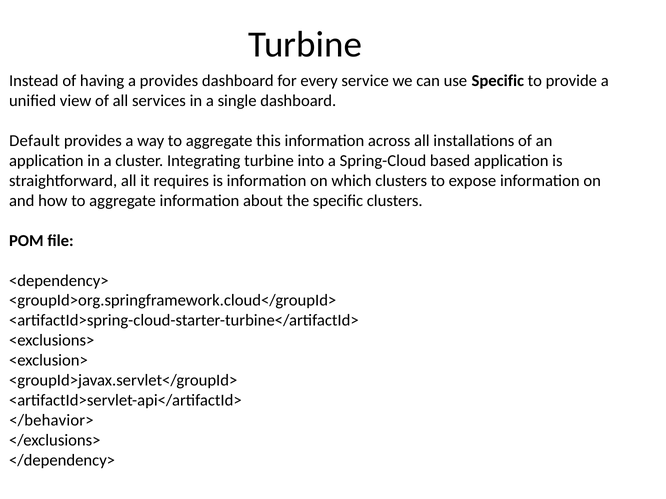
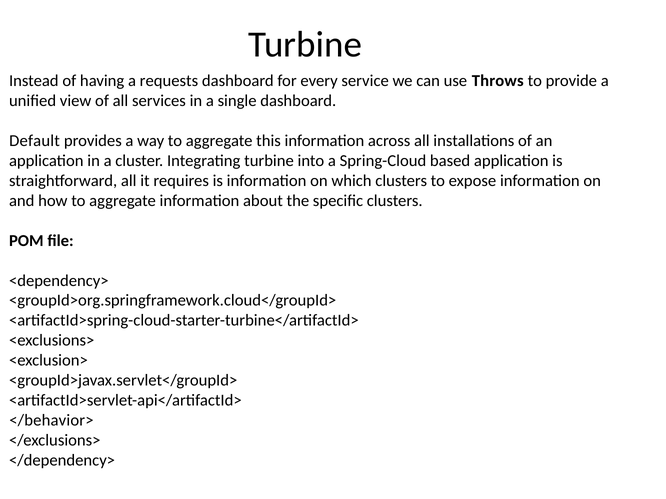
a provides: provides -> requests (169, 81)
use Specific: Specific -> Throws (498, 81)
